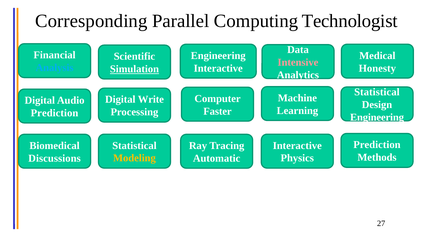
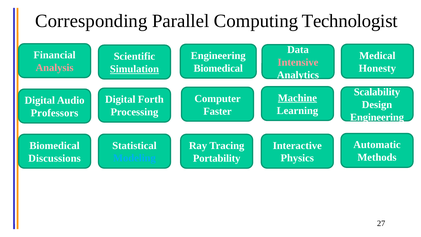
Analysis colour: light blue -> pink (55, 68)
Interactive: Interactive -> Biomedical (218, 68)
Statistical: Statistical -> Scalability (377, 92)
Machine underline: none -> present (297, 98)
Write: Write -> Forth (151, 99)
Prediction: Prediction -> Professors (55, 113)
Prediction: Prediction -> Automatic (377, 145)
Modeling colour: yellow -> light blue (134, 158)
Automatic: Automatic -> Portability (217, 158)
